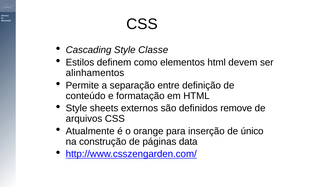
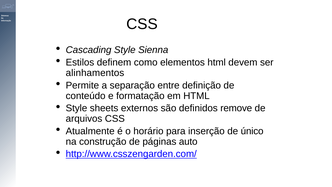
Classe: Classe -> Sienna (153, 50)
orange: orange -> horário (148, 131)
data: data -> auto (188, 141)
